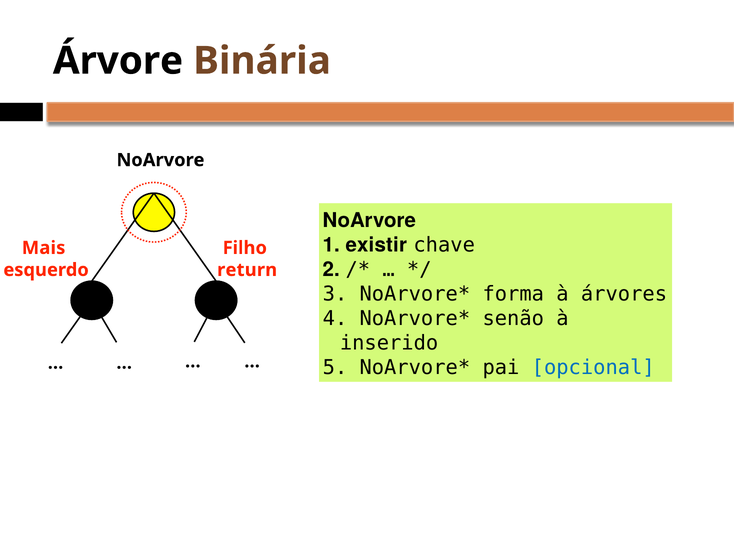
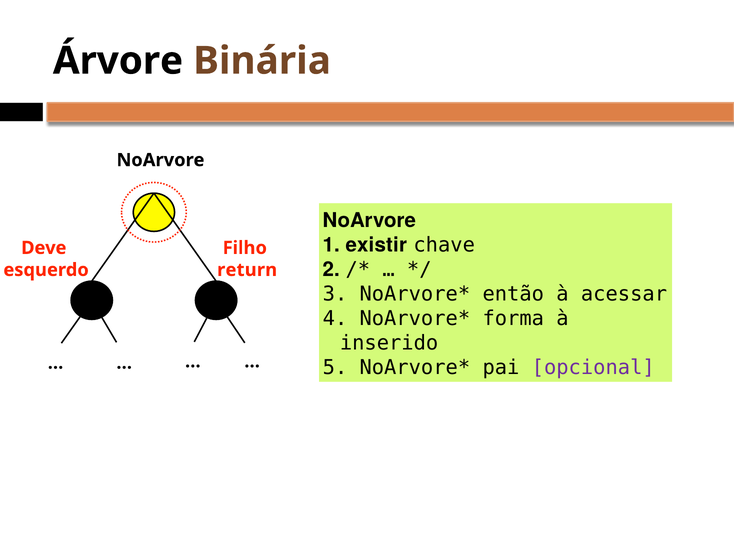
Mais: Mais -> Deve (44, 248)
forma: forma -> então (513, 294)
árvores: árvores -> acessar (624, 294)
senão: senão -> forma (513, 318)
opcional colour: blue -> purple (593, 367)
